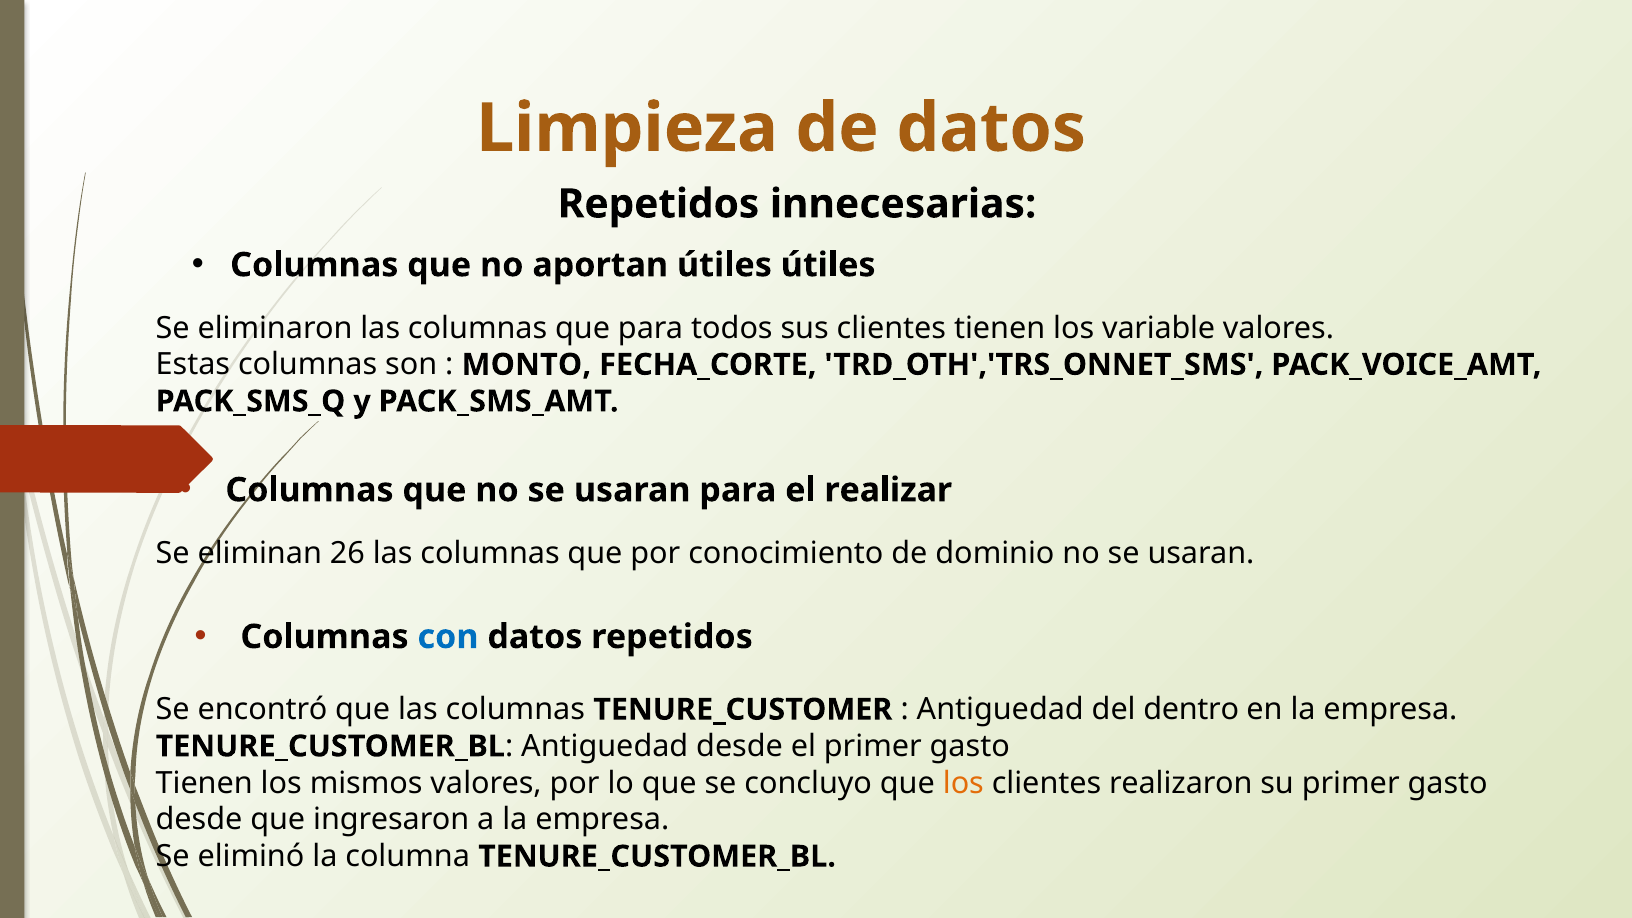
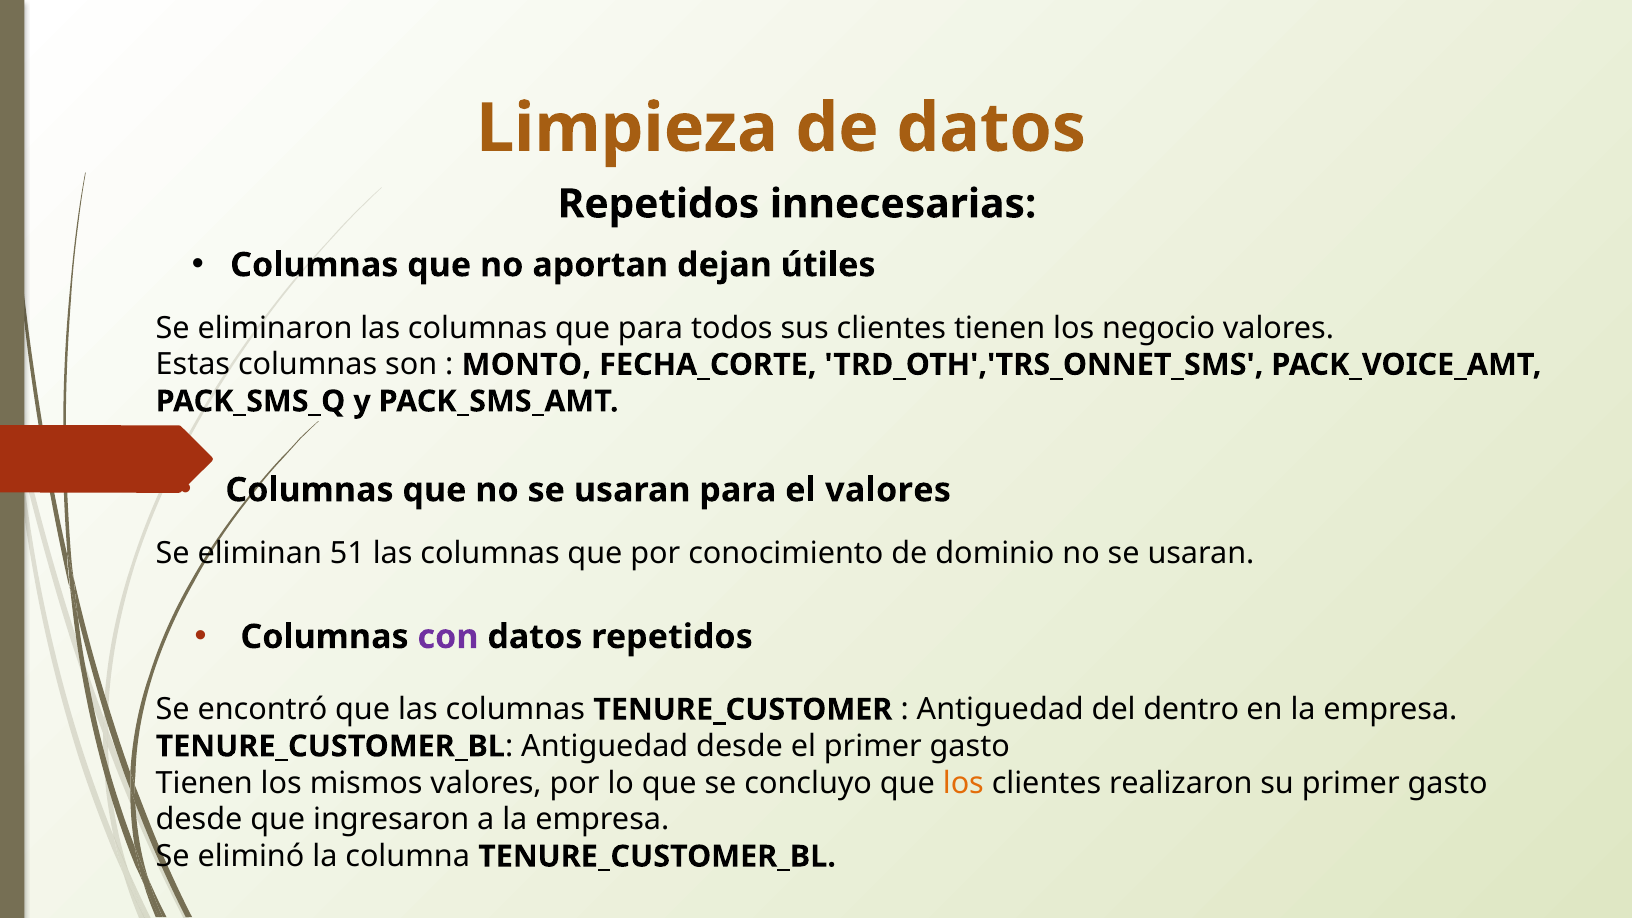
aportan útiles: útiles -> dejan (724, 265)
variable: variable -> negocio (1159, 328)
el realizar: realizar -> valores (888, 490)
26: 26 -> 51 (347, 553)
con colour: blue -> purple (448, 637)
